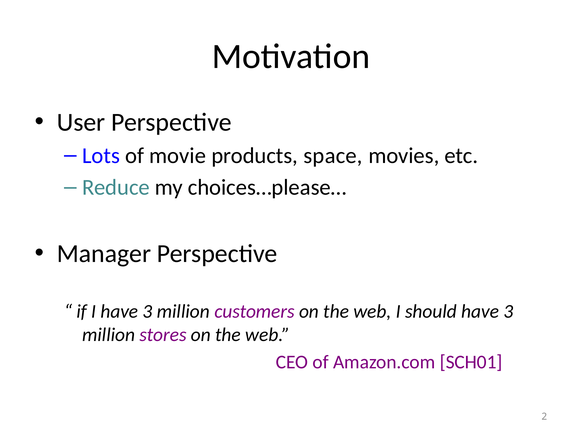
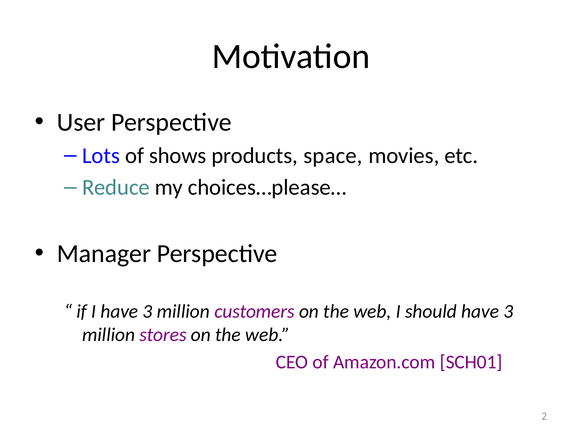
movie: movie -> shows (178, 156)
